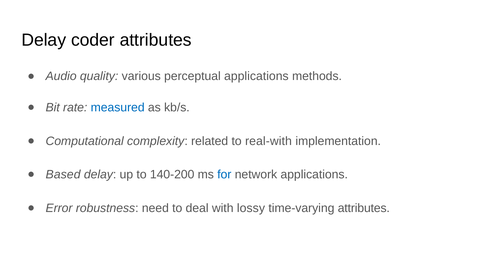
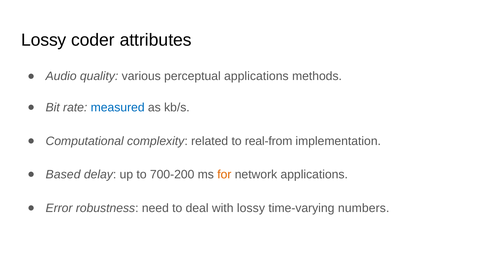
Delay: Delay -> Lossy (44, 40)
real-with: real-with -> real-from (269, 141)
140-200: 140-200 -> 700-200 (172, 174)
for colour: blue -> orange (224, 174)
time-varying attributes: attributes -> numbers (364, 208)
